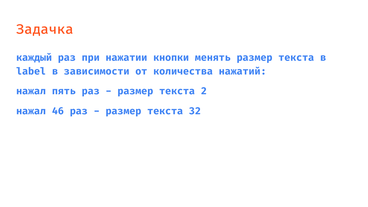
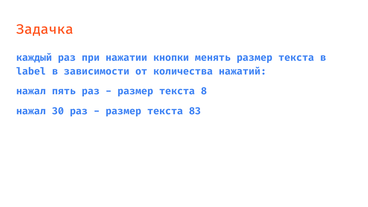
2: 2 -> 8 (204, 91)
46: 46 -> 30 (58, 111)
32: 32 -> 83 (195, 111)
